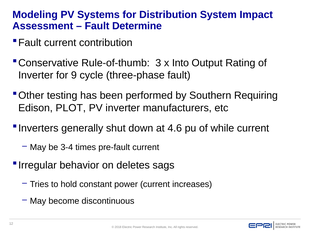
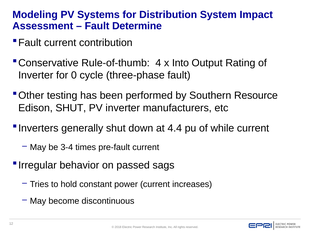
3: 3 -> 4 (158, 63)
9: 9 -> 0 (74, 75)
Requiring: Requiring -> Resource (256, 95)
Edison PLOT: PLOT -> SHUT (71, 108)
4.6: 4.6 -> 4.4 (175, 128)
deletes: deletes -> passed (133, 165)
